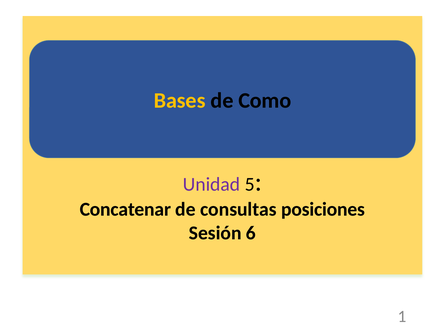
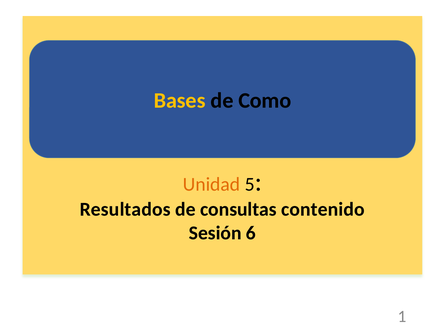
Unidad colour: purple -> orange (212, 184)
Concatenar: Concatenar -> Resultados (125, 209)
posiciones: posiciones -> contenido (323, 209)
